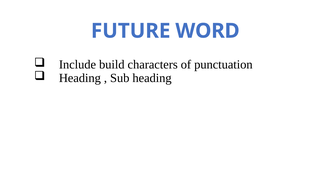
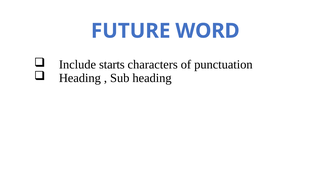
build: build -> starts (112, 64)
